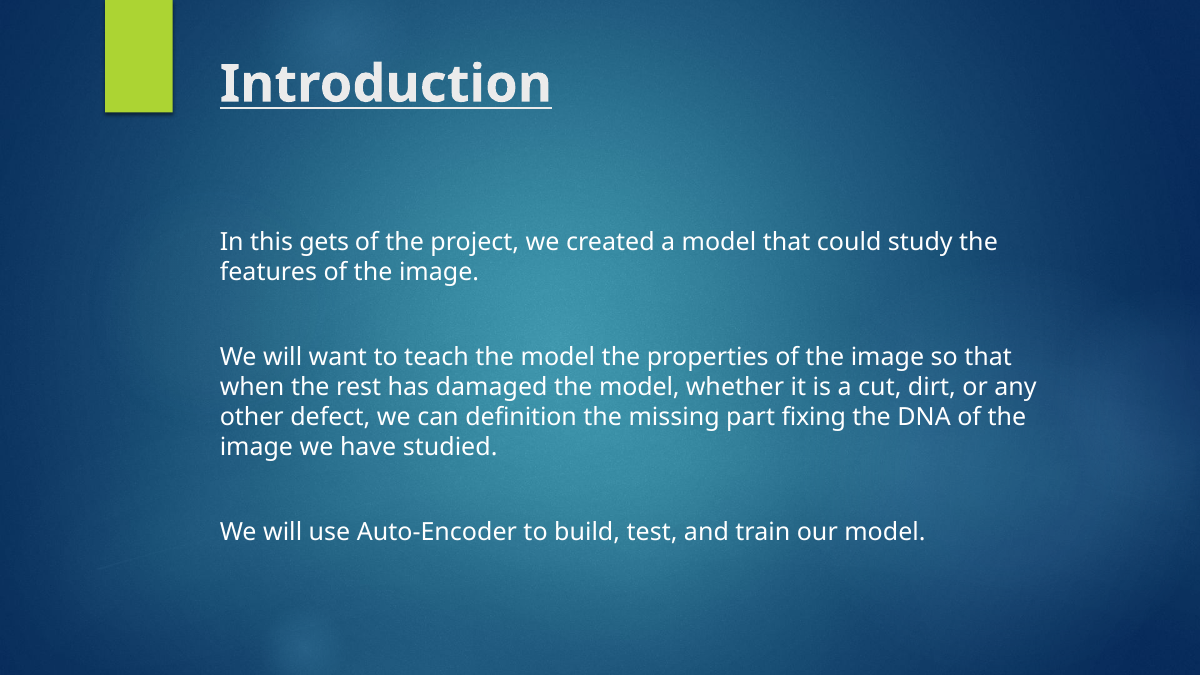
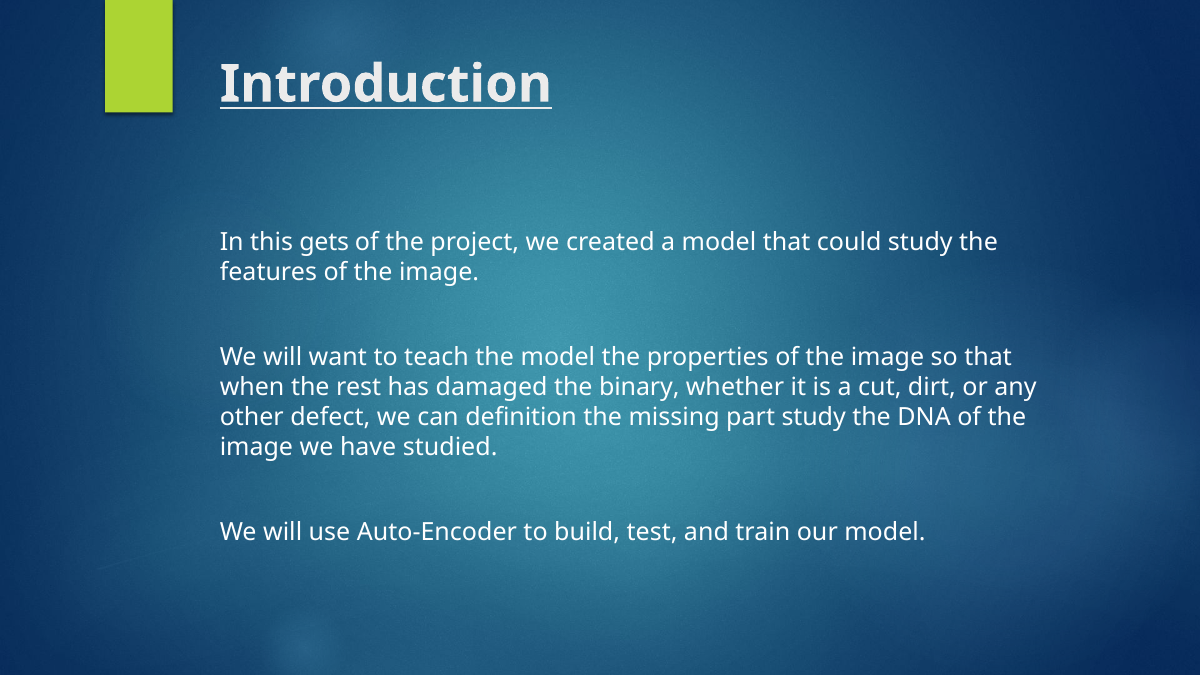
damaged the model: model -> binary (639, 387)
part fixing: fixing -> study (814, 417)
